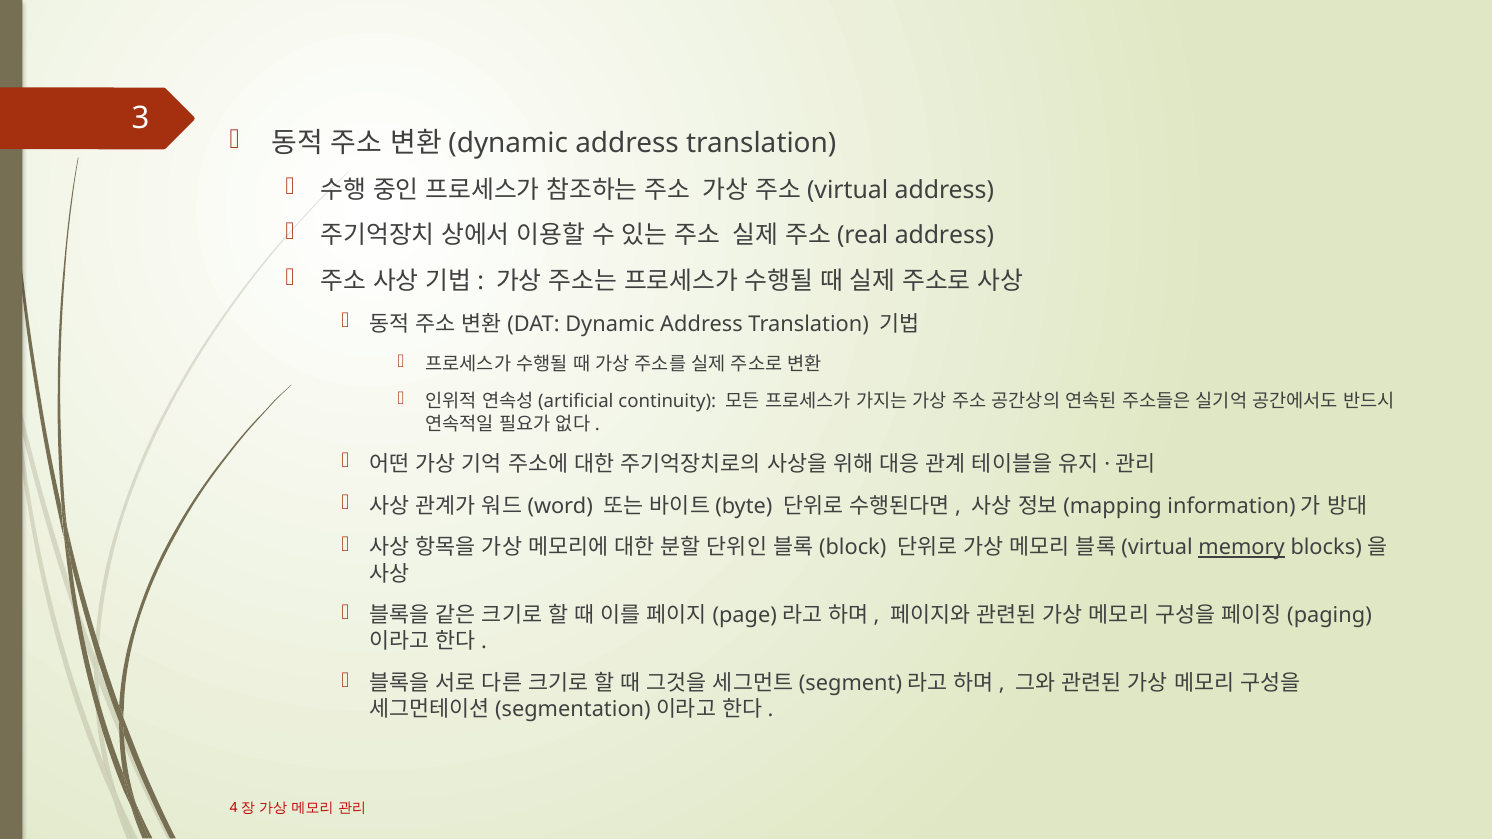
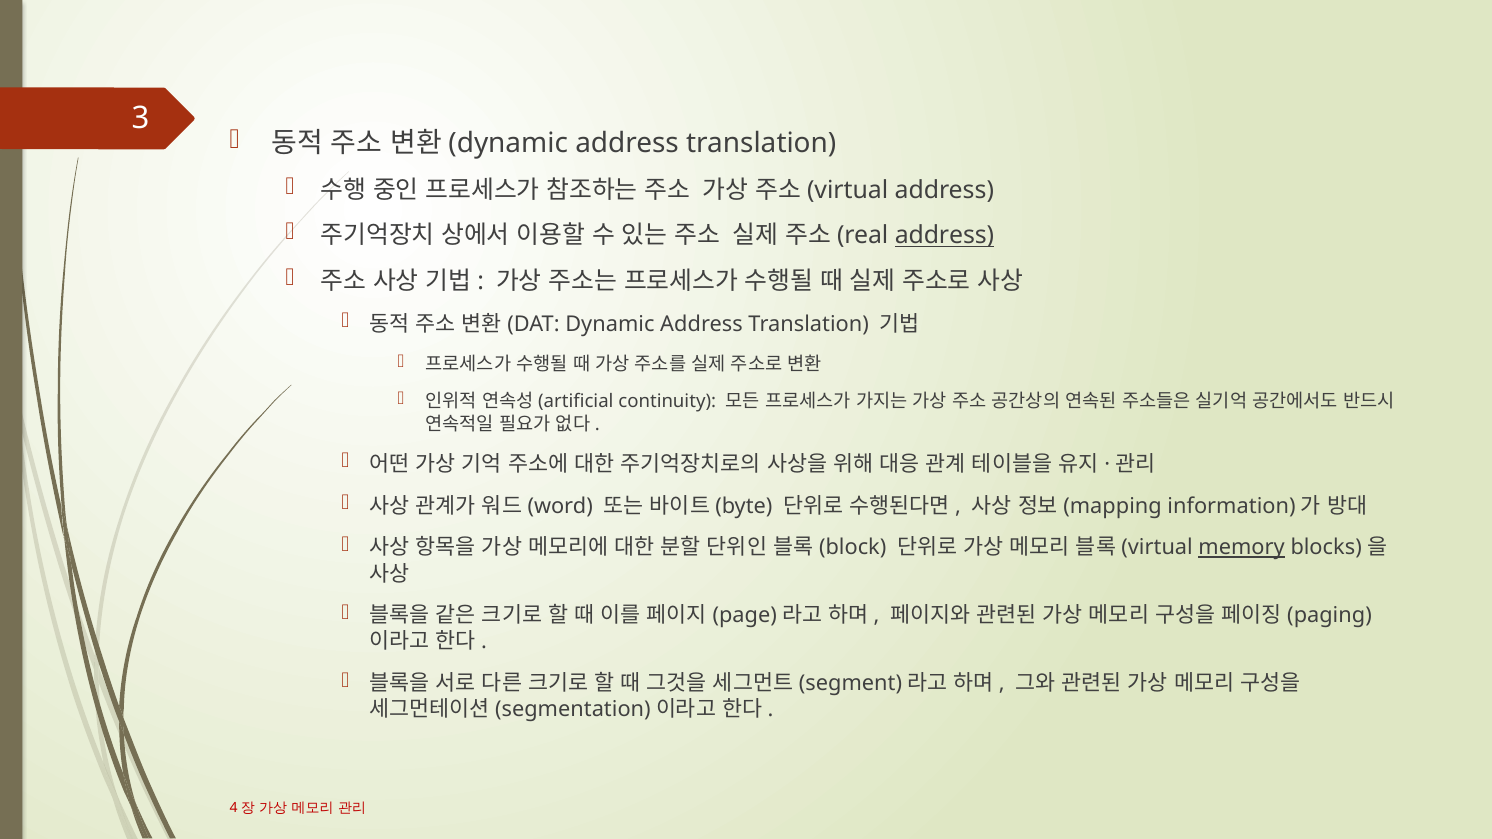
address underline: none -> present (944, 236)
